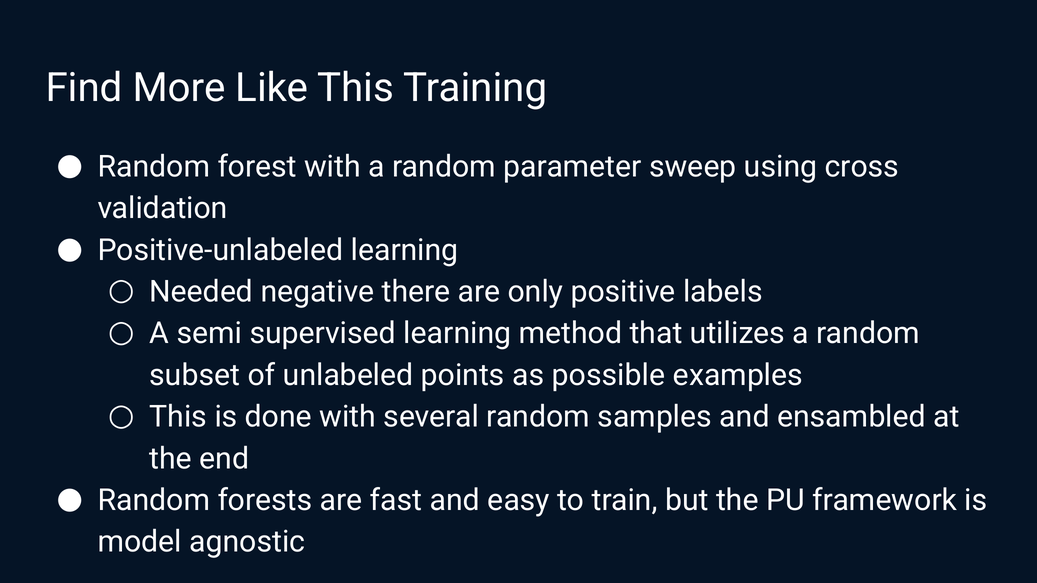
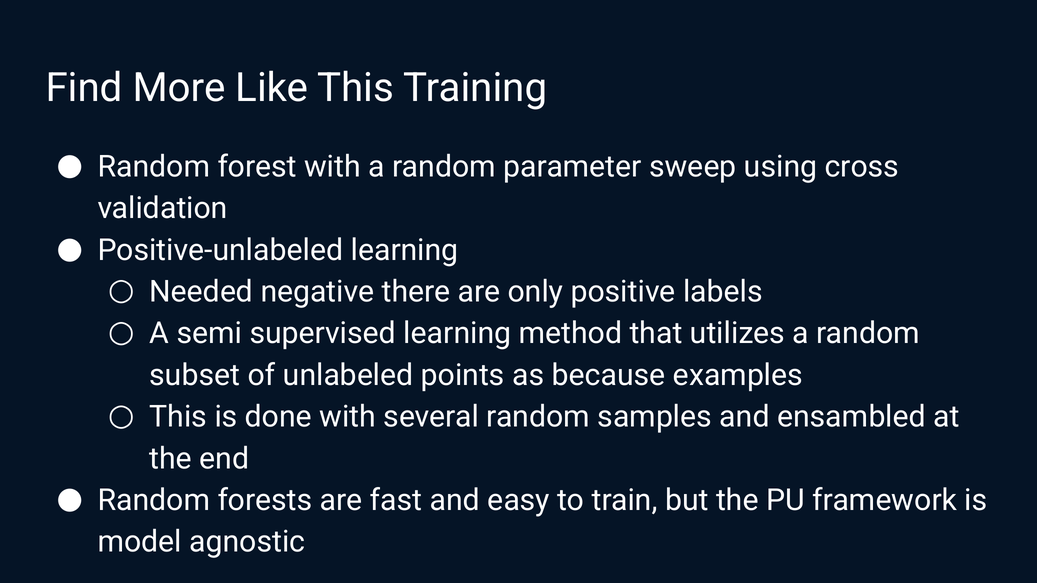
possible: possible -> because (609, 375)
